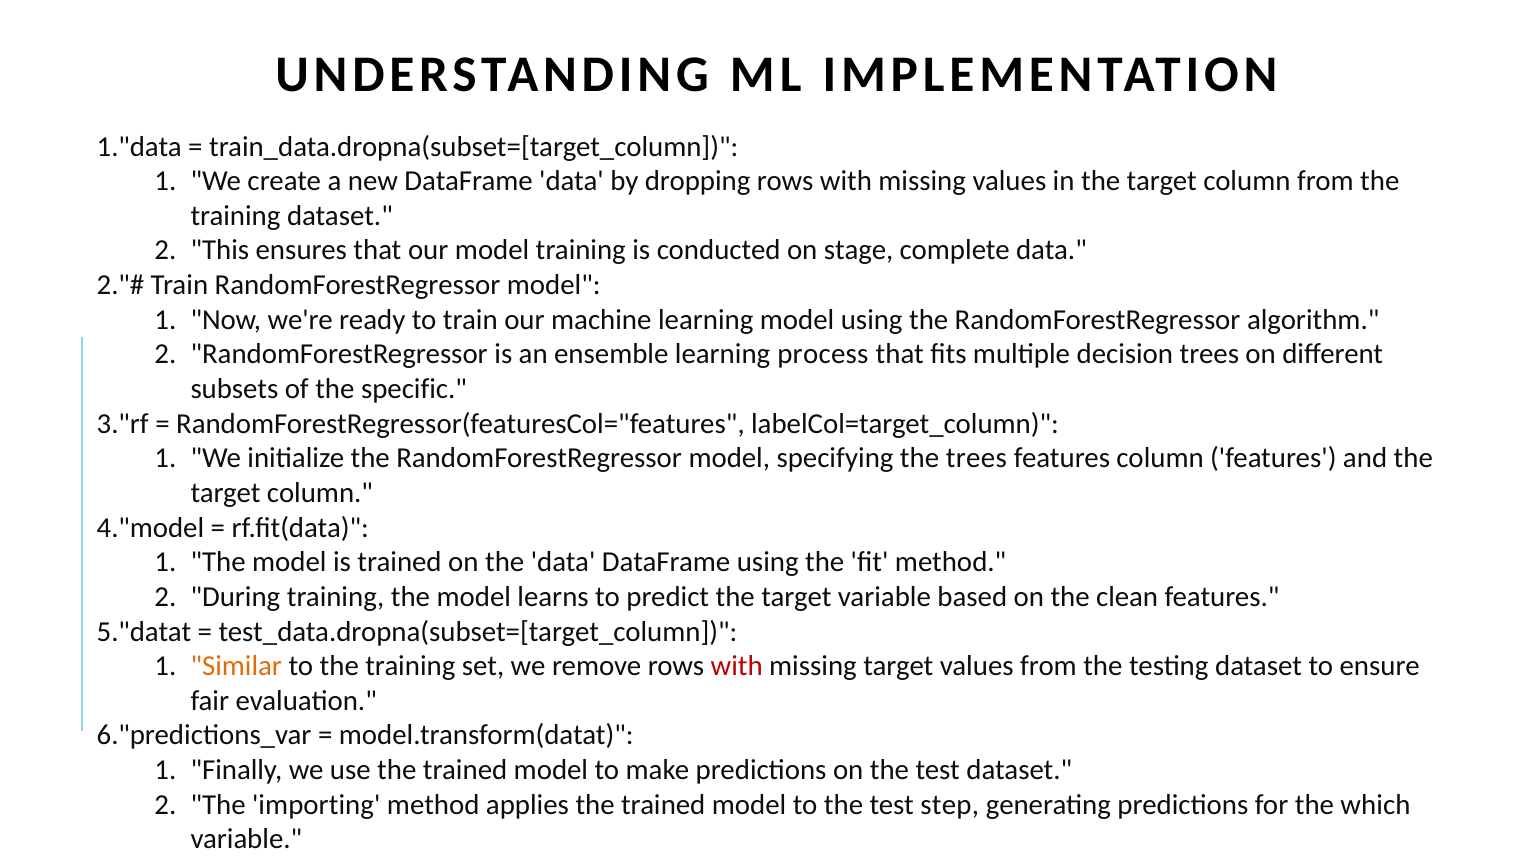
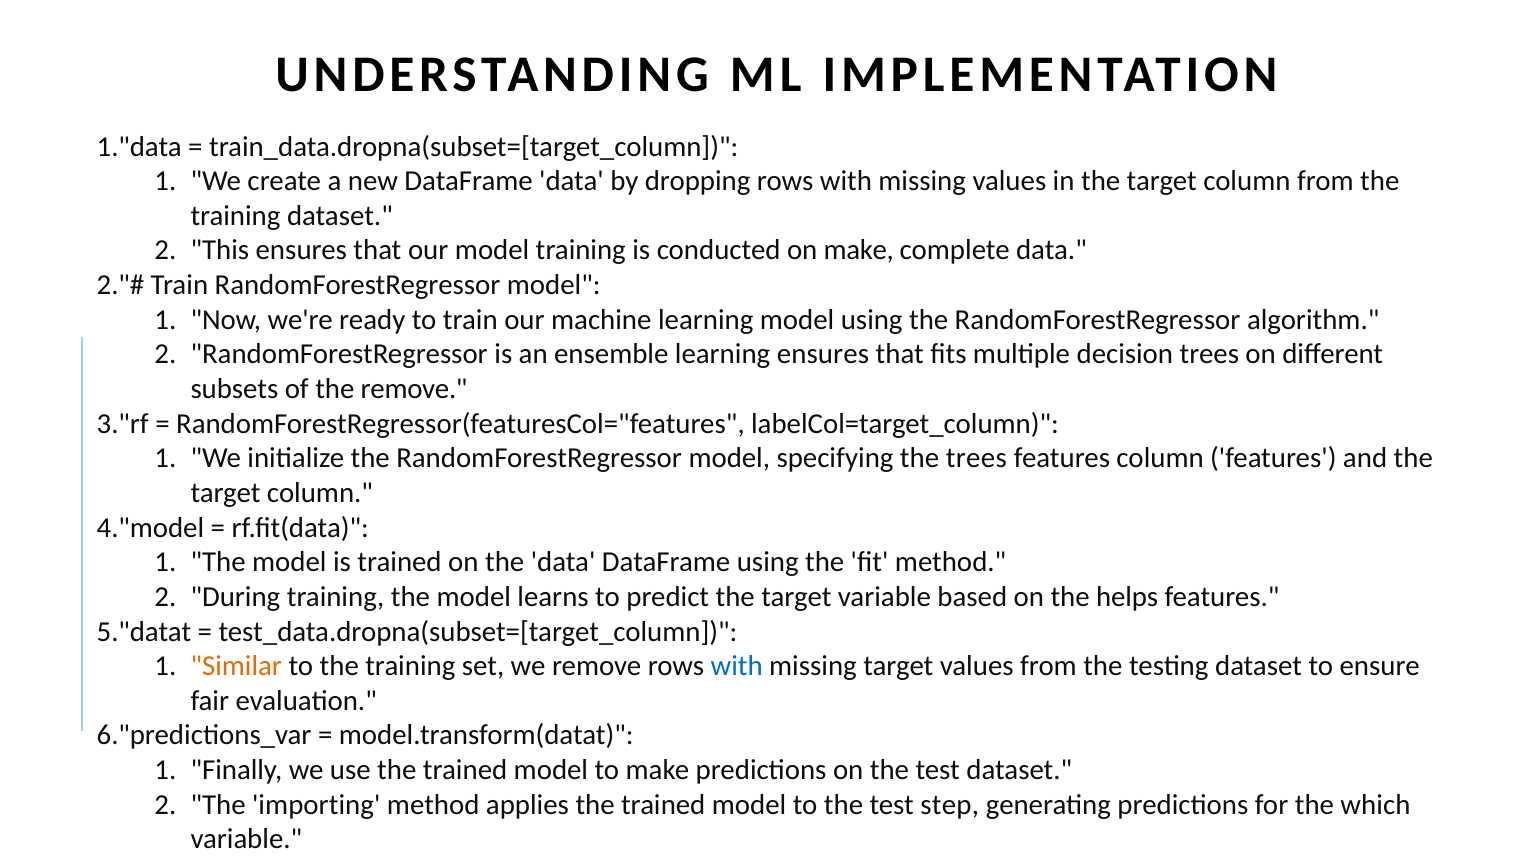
on stage: stage -> make (859, 251)
learning process: process -> ensures (823, 354)
the specific: specific -> remove (414, 389)
clean: clean -> helps (1127, 597)
with colour: red -> blue (737, 666)
